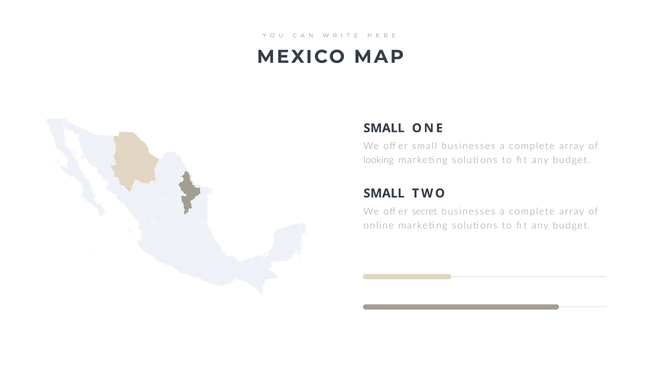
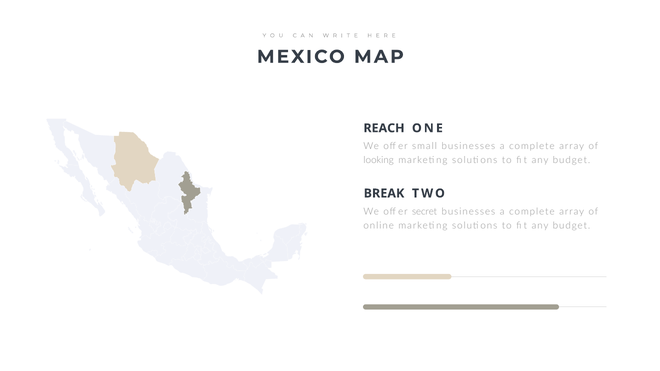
SMALL: SMALL -> REACH (384, 128)
SMALL: SMALL -> BREAK (384, 194)
